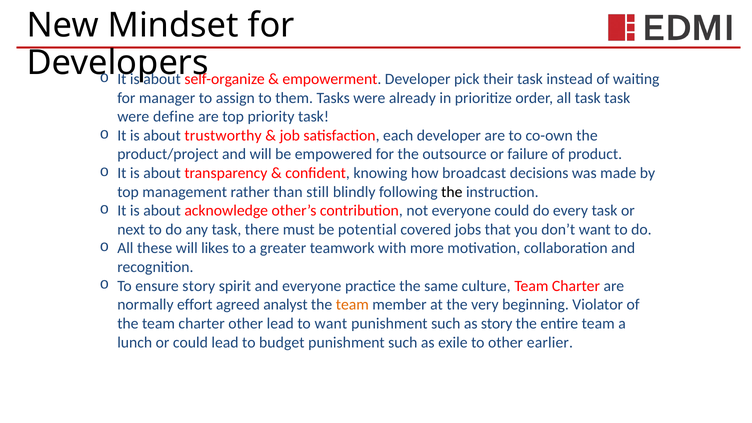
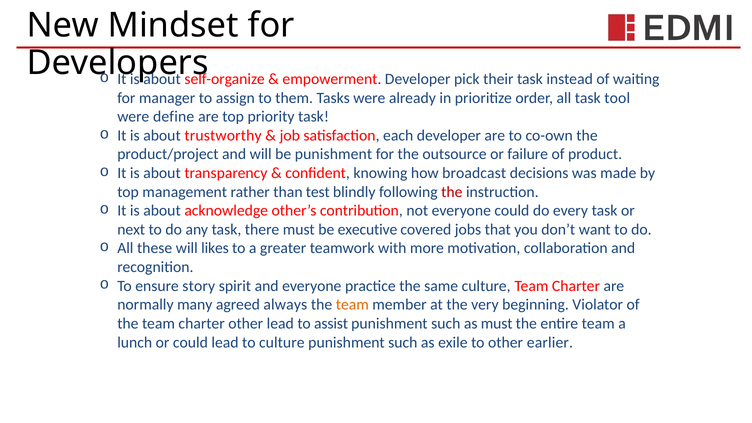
task task: task -> tool (617, 98)
be empowered: empowered -> punishment (333, 154)
still: still -> test (318, 192)
the colour: black -> red (452, 192)
potential: potential -> executive (367, 230)
effort: effort -> many (195, 305)
analyst: analyst -> always (285, 305)
to want: want -> assist (331, 324)
as story: story -> must (497, 324)
to budget: budget -> culture (282, 342)
